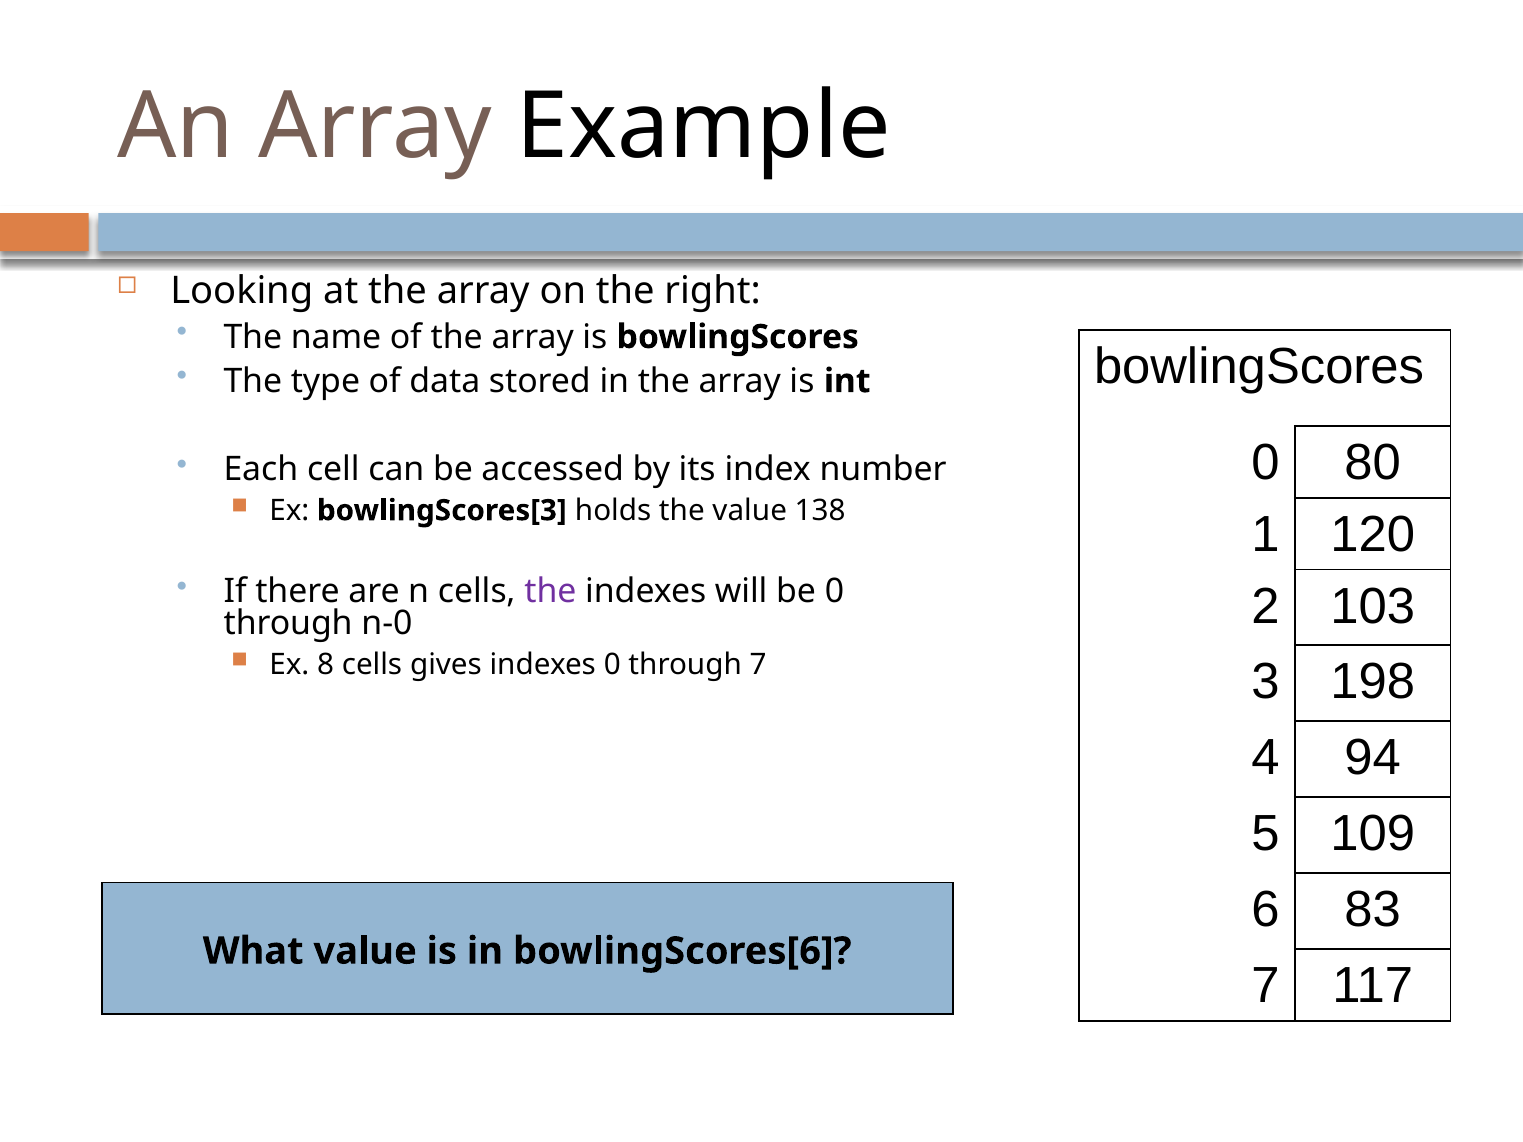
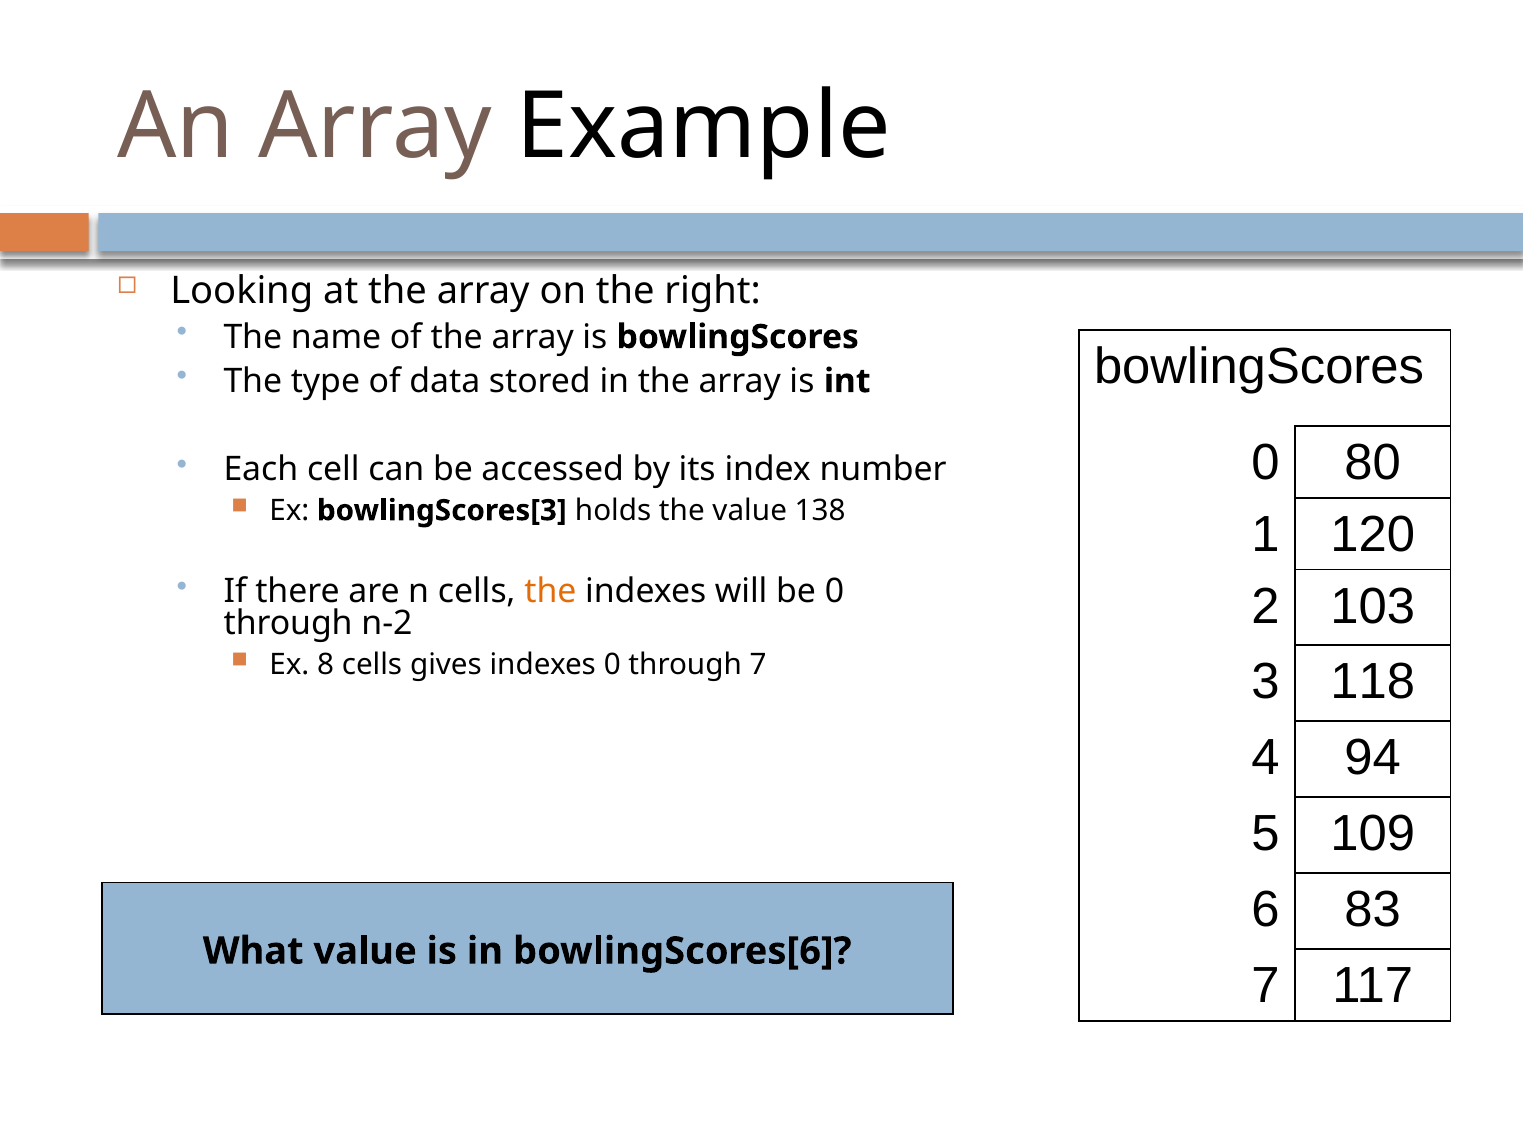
the colour: purple -> orange (550, 591)
n-0: n-0 -> n-2 (387, 624)
198: 198 -> 118 (1373, 682)
